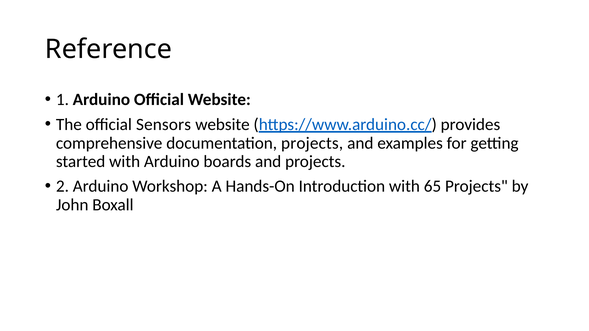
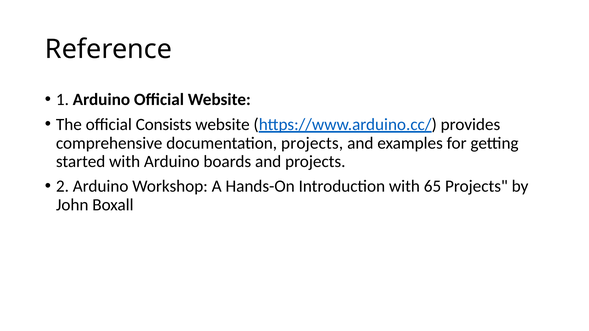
Sensors: Sensors -> Consists (164, 125)
